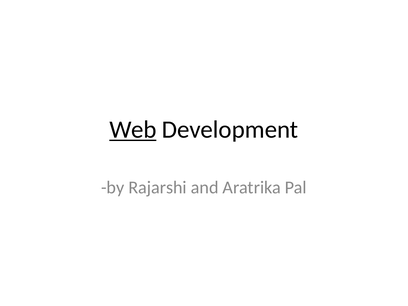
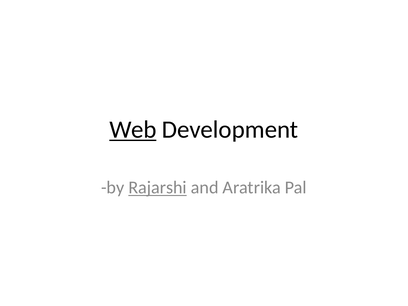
Rajarshi underline: none -> present (158, 188)
